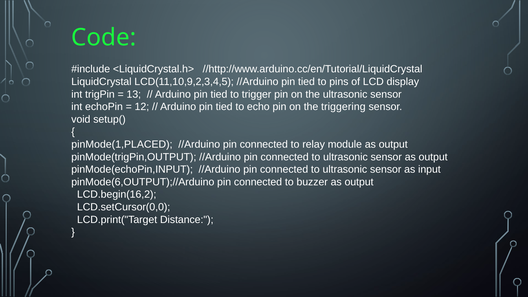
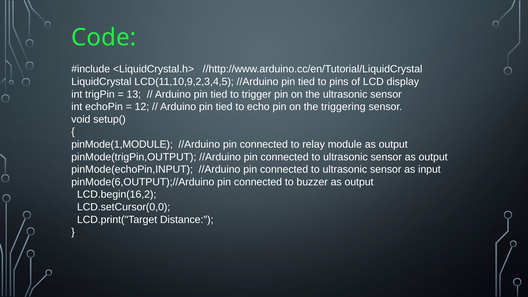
pinMode(1,PLACED: pinMode(1,PLACED -> pinMode(1,MODULE (122, 144)
